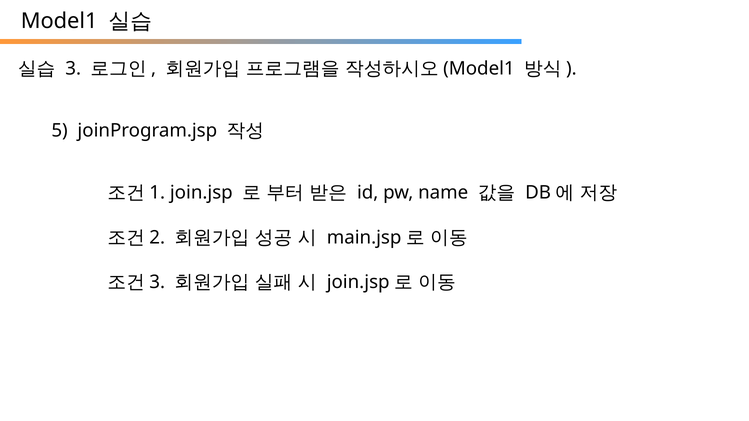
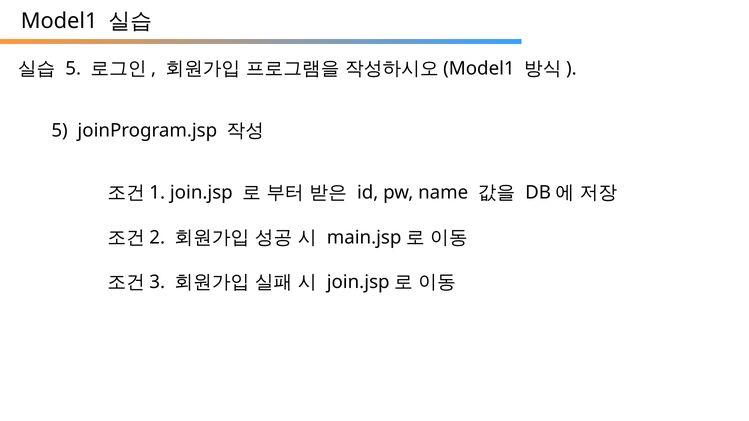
3: 3 -> 5 (73, 68)
